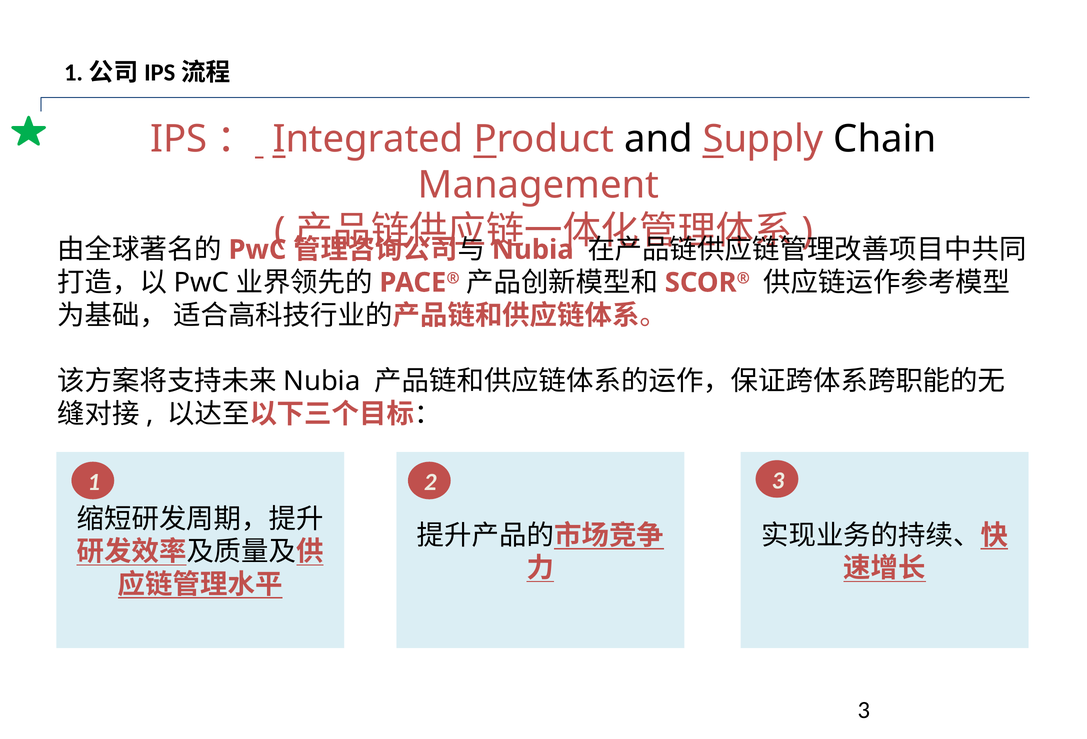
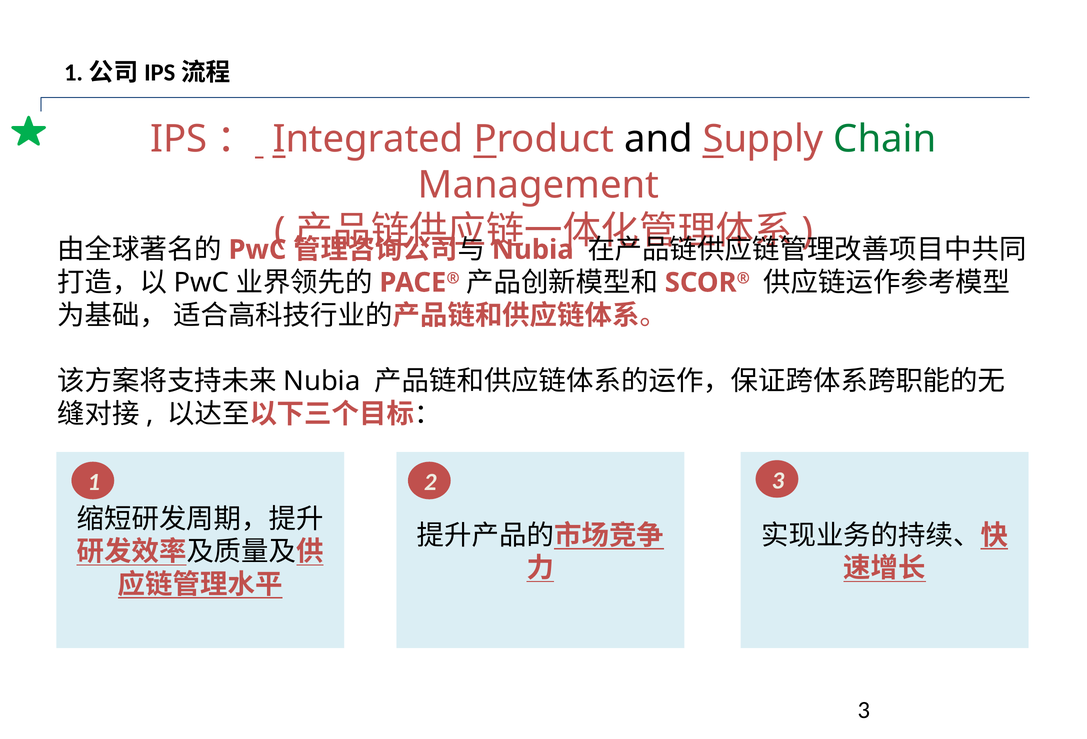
Chain colour: black -> green (885, 139)
